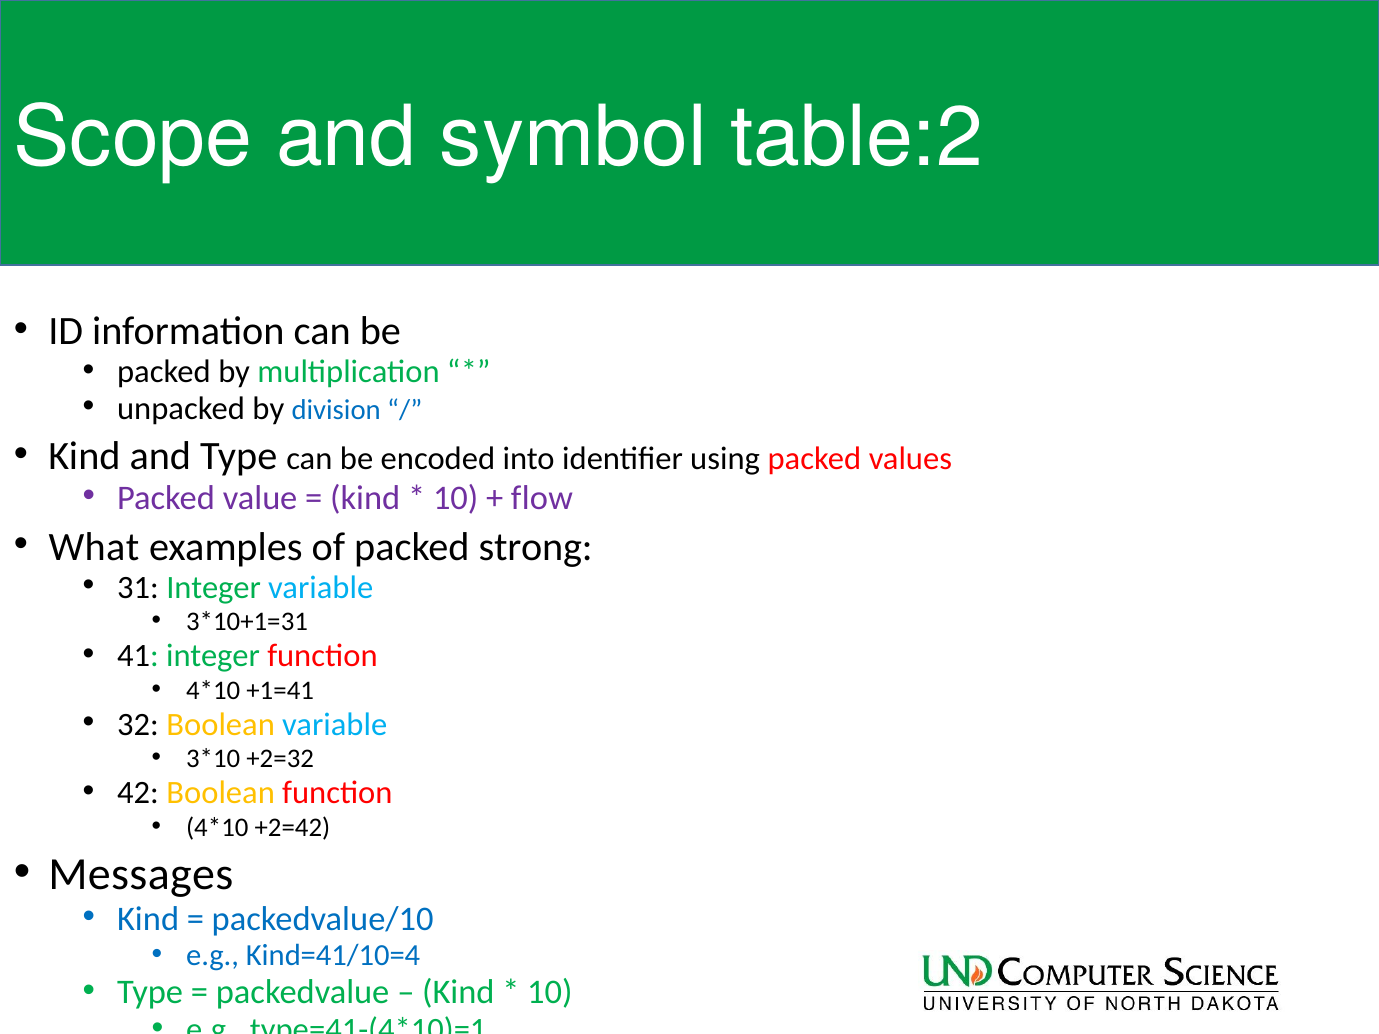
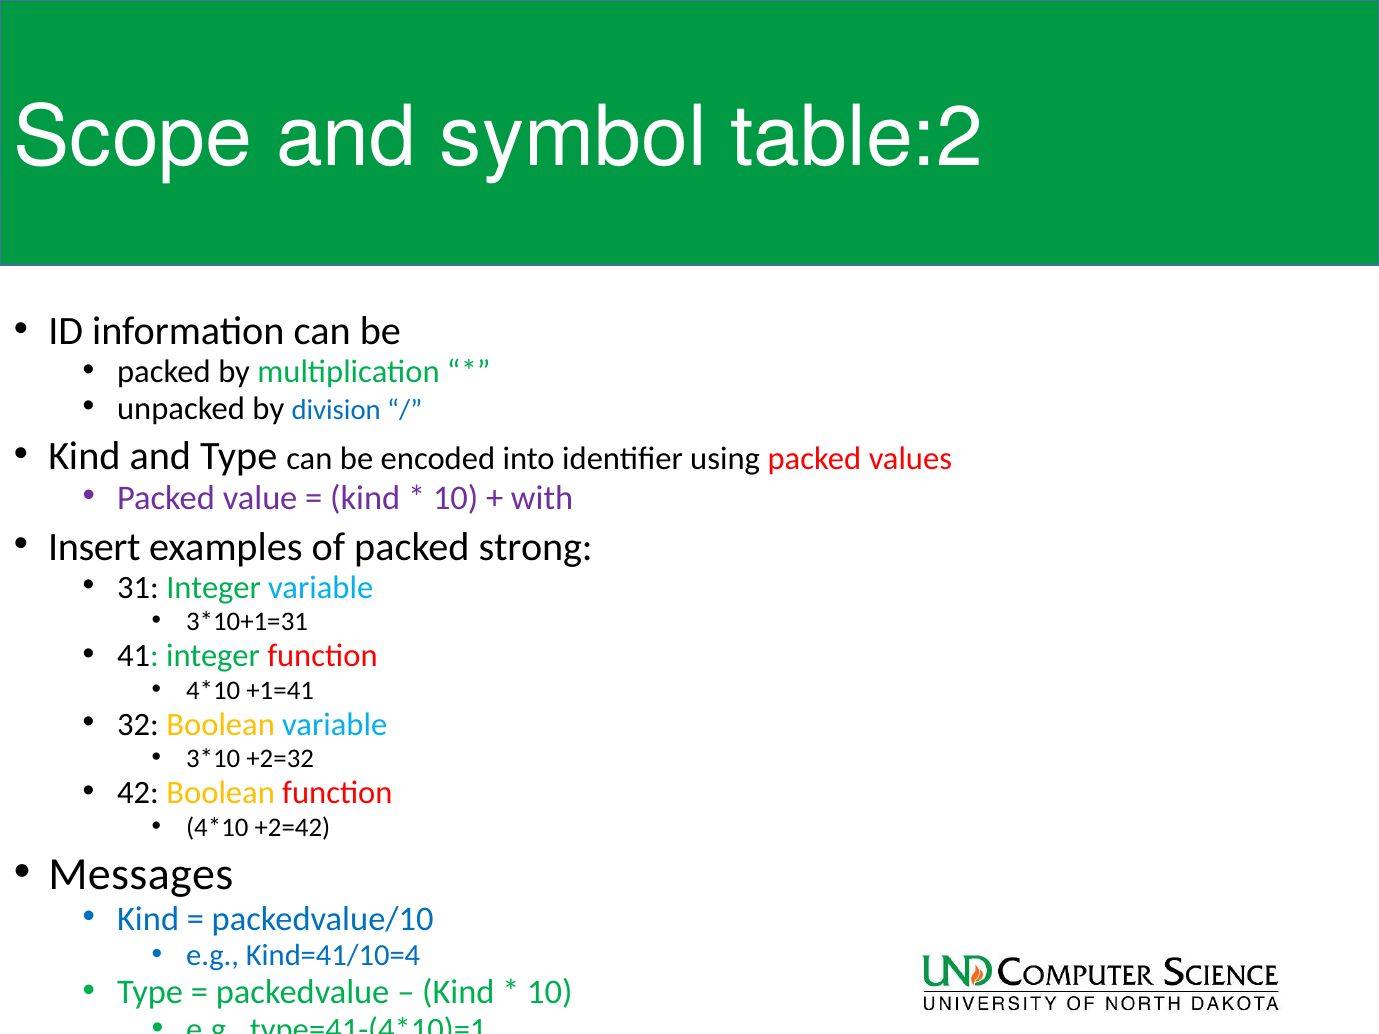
flow: flow -> with (542, 498)
What: What -> Insert (94, 547)
